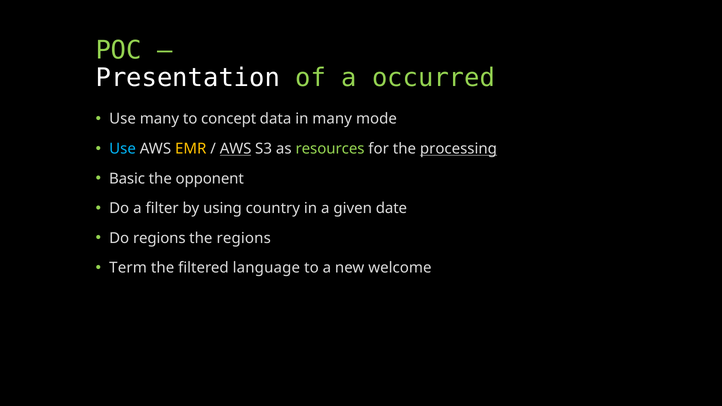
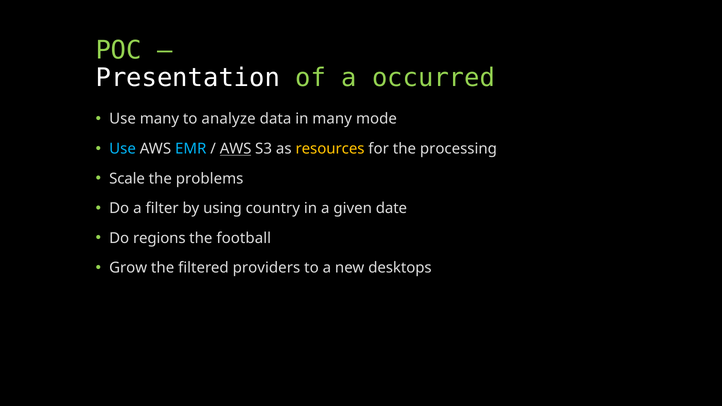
concept: concept -> analyze (229, 119)
EMR colour: yellow -> light blue (191, 149)
resources colour: light green -> yellow (330, 149)
processing underline: present -> none (458, 149)
Basic: Basic -> Scale (127, 179)
opponent: opponent -> problems (210, 179)
the regions: regions -> football (244, 238)
Term: Term -> Grow (128, 268)
language: language -> providers (266, 268)
welcome: welcome -> desktops (400, 268)
